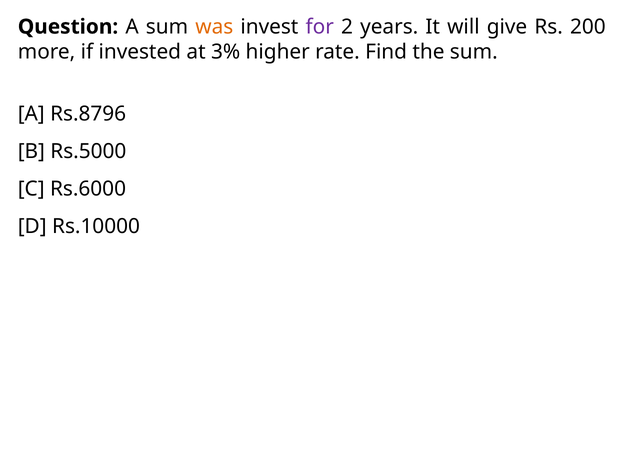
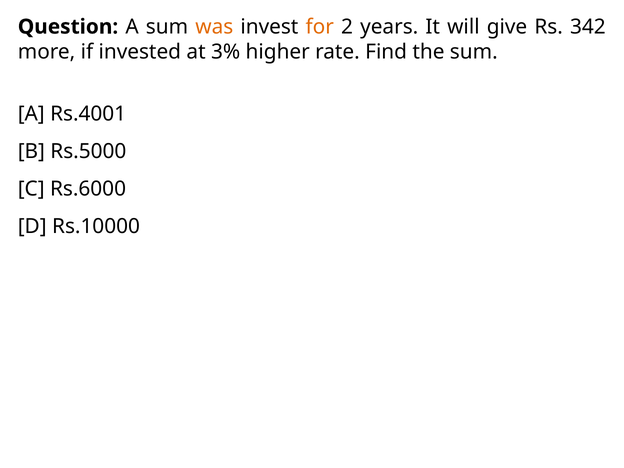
for colour: purple -> orange (320, 27)
200: 200 -> 342 (588, 27)
Rs.8796: Rs.8796 -> Rs.4001 (88, 114)
